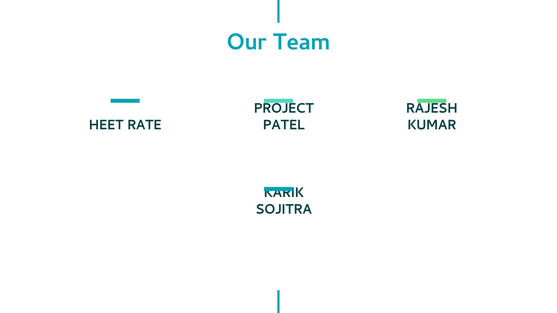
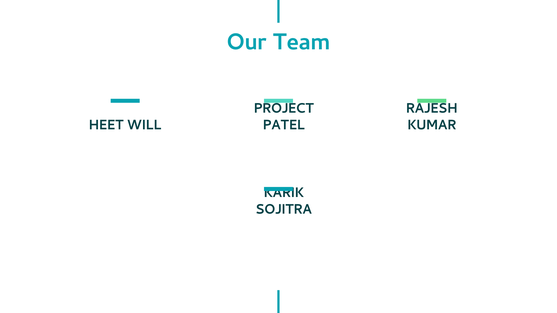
RATE: RATE -> WILL (144, 125)
